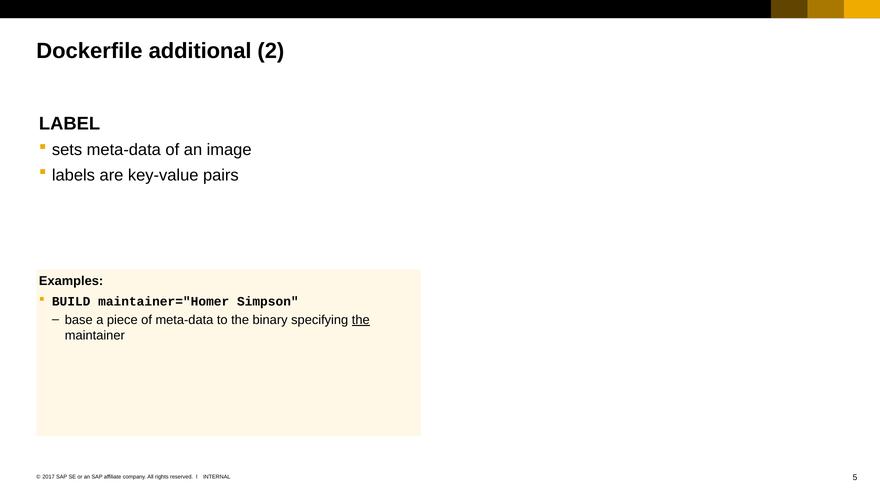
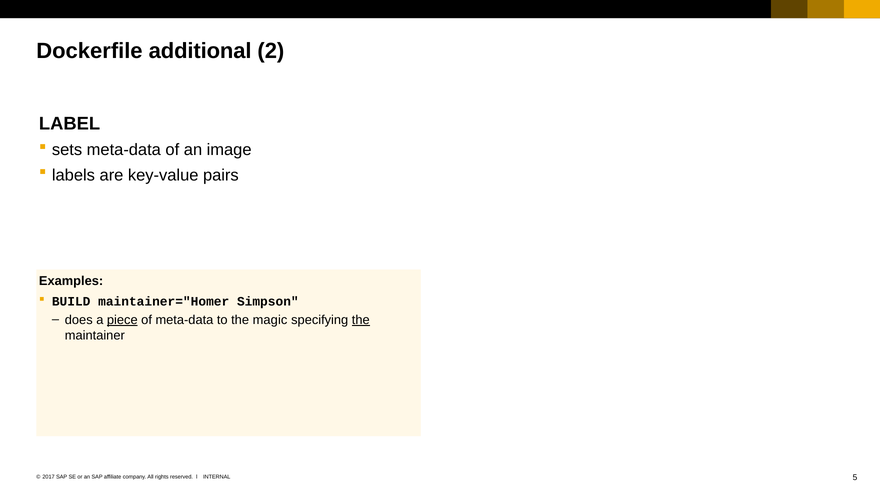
base: base -> does (79, 320)
piece underline: none -> present (122, 320)
binary: binary -> magic (270, 320)
